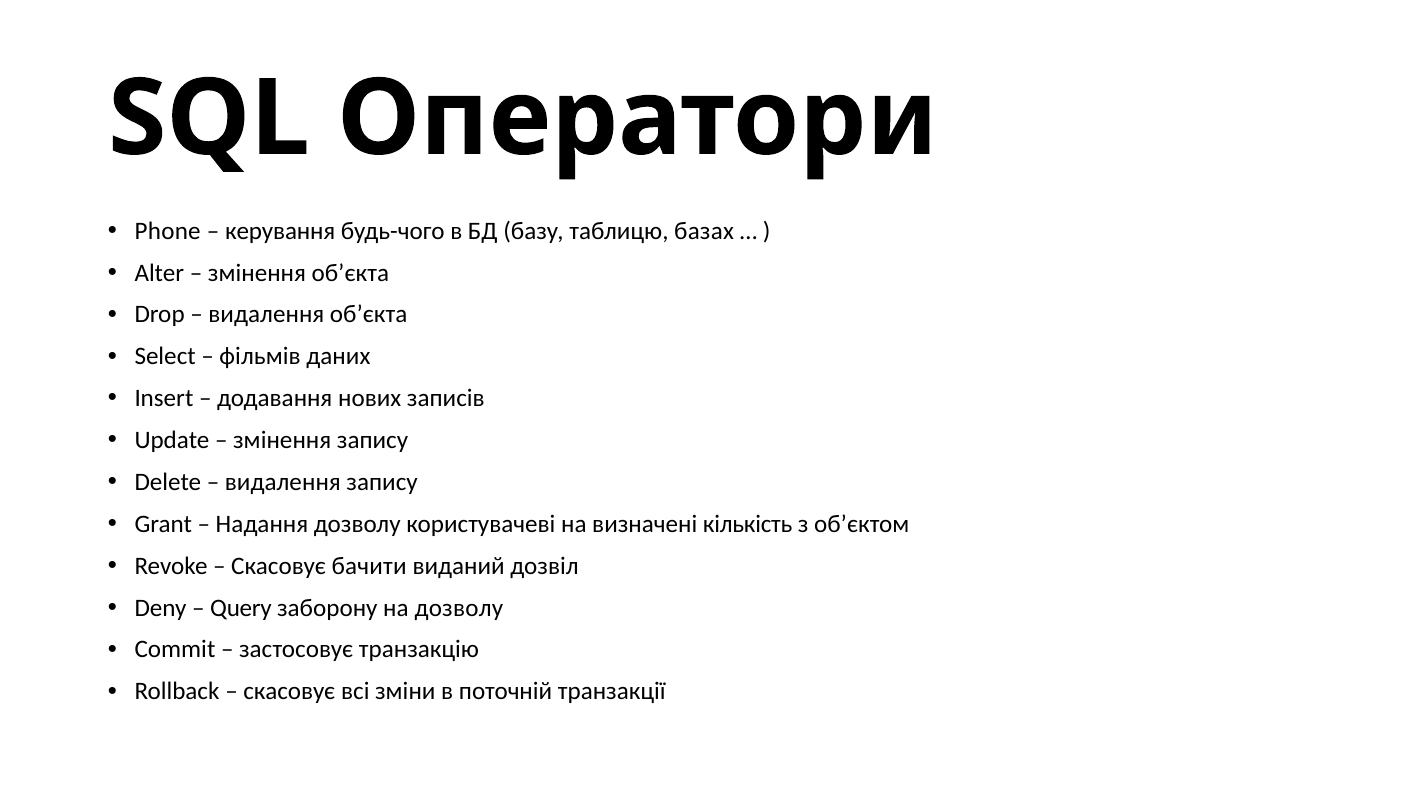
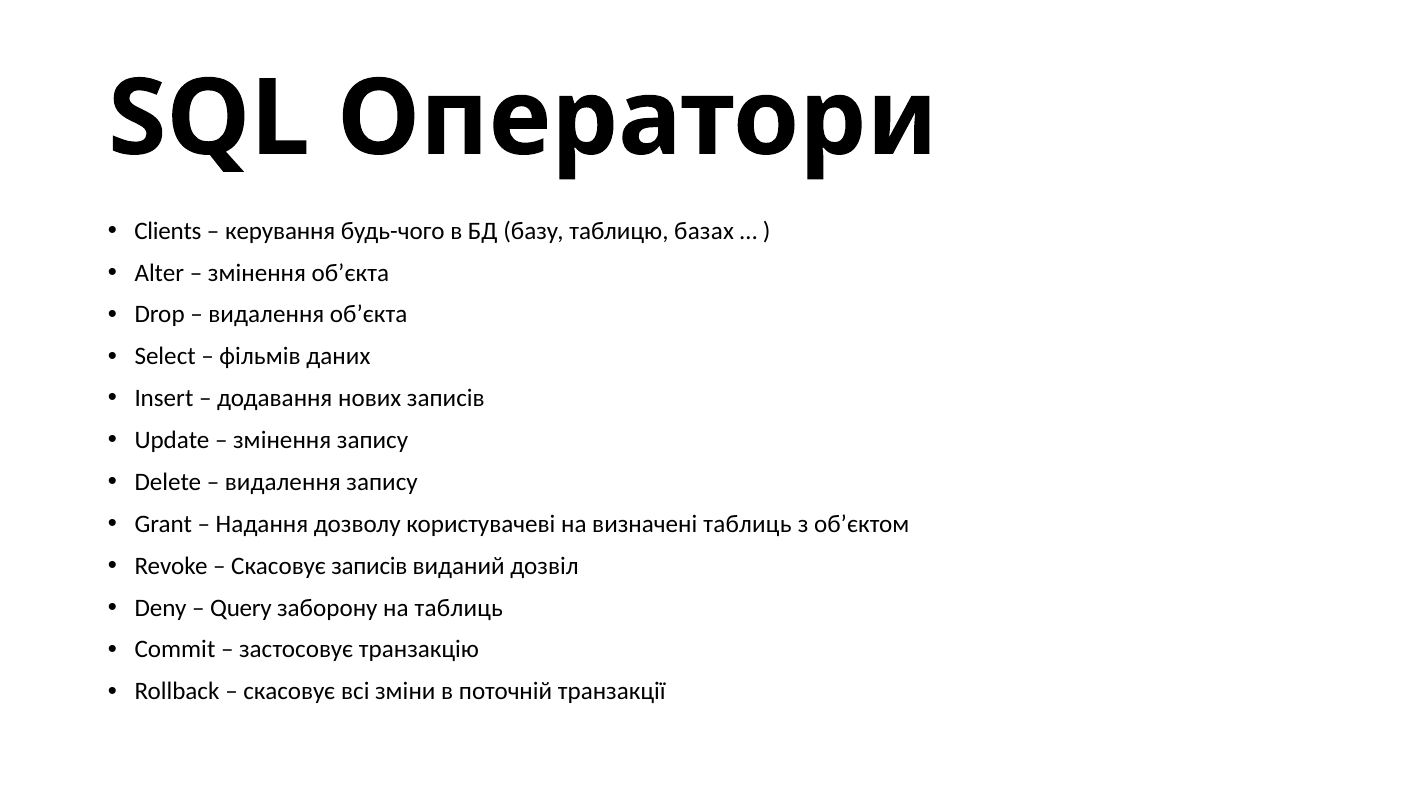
Phone: Phone -> Clients (168, 231)
визначені кількість: кількість -> таблиць (747, 524)
Скасовує бачити: бачити -> записів (369, 566)
на дозволу: дозволу -> таблиць (459, 607)
